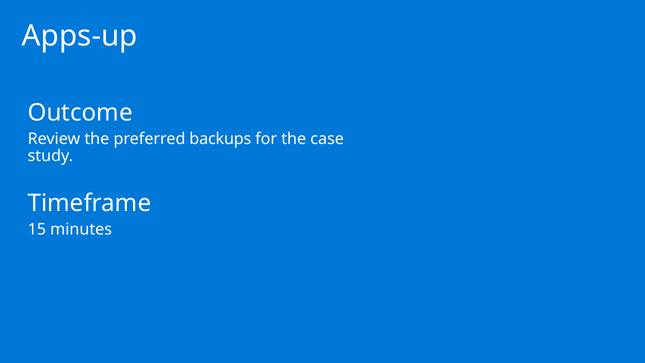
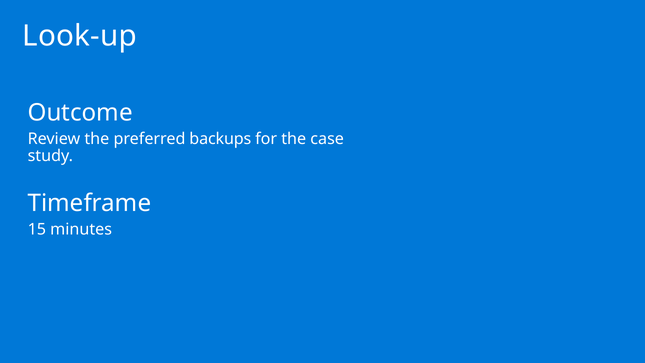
Apps-up: Apps-up -> Look-up (80, 36)
